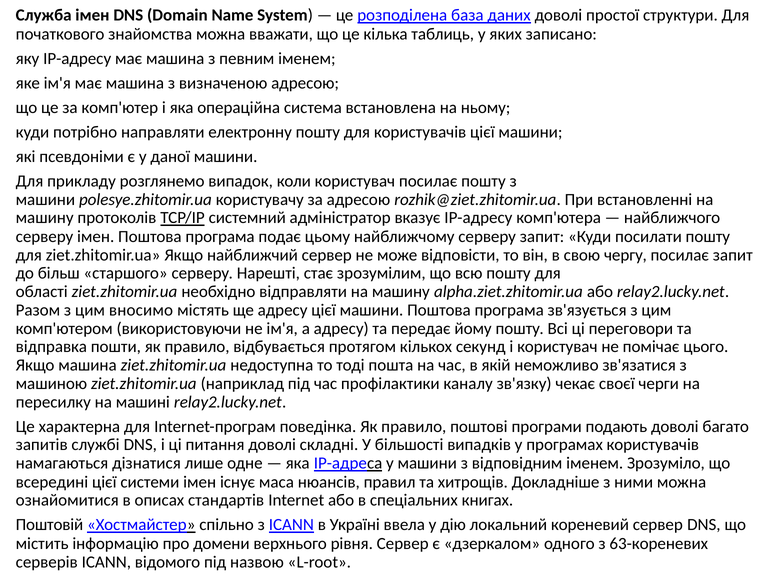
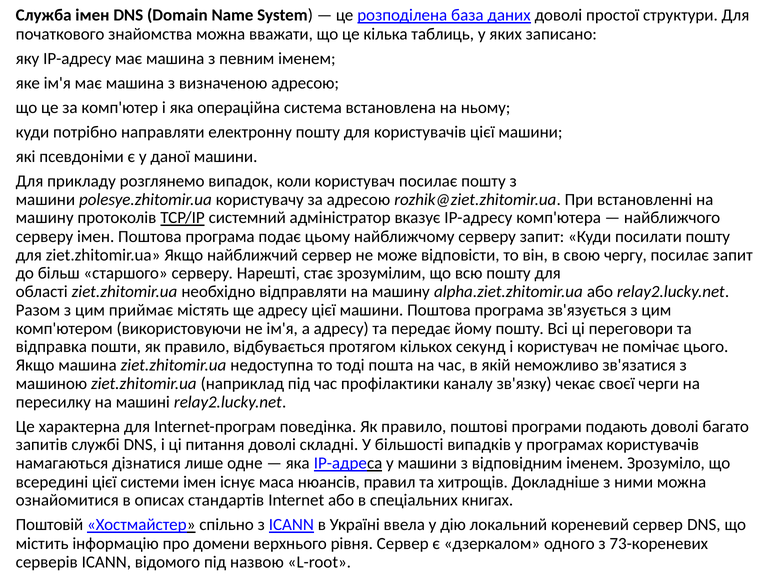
вносимо: вносимо -> приймає (141, 310)
63-кореневих: 63-кореневих -> 73-кореневих (659, 544)
